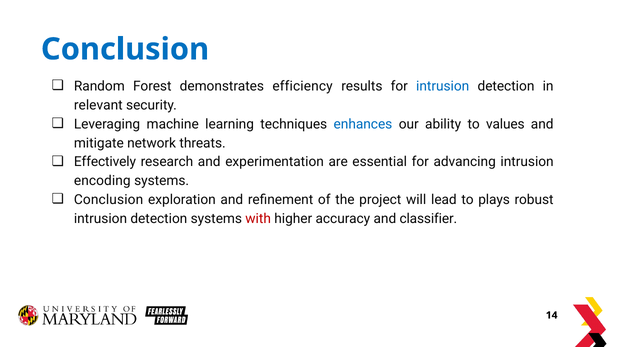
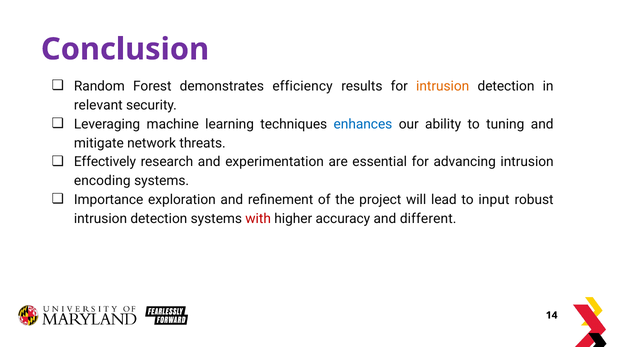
Conclusion colour: blue -> purple (125, 49)
intrusion colour: blue -> orange (443, 86)
values: values -> tuning (505, 124)
Conclusion: Conclusion -> Importance (109, 200)
plays: plays -> input (494, 200)
classifier: classifier -> different (428, 219)
